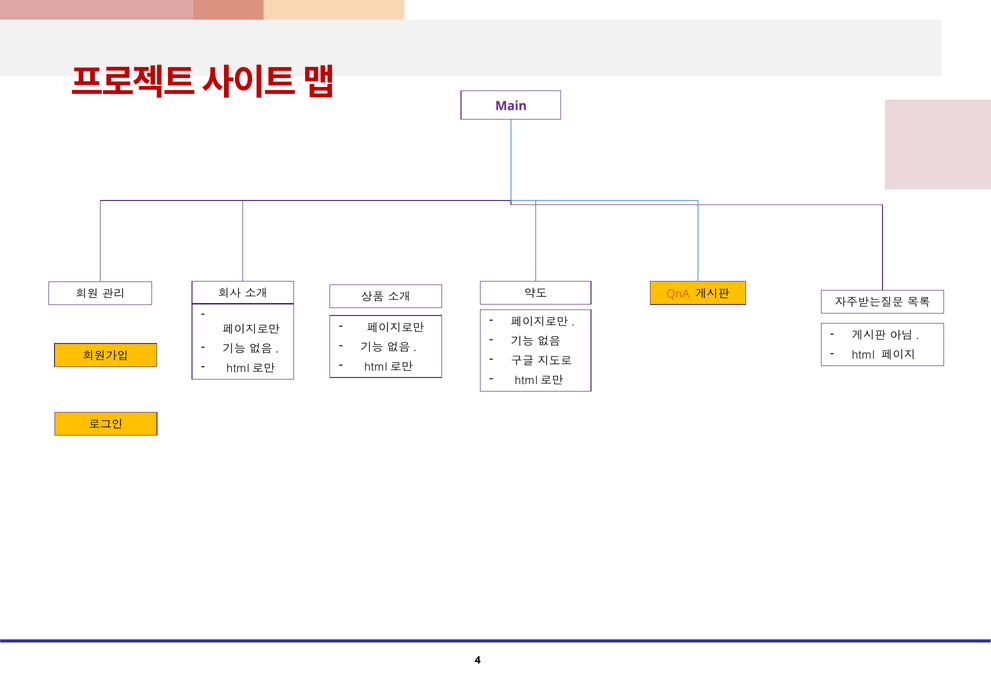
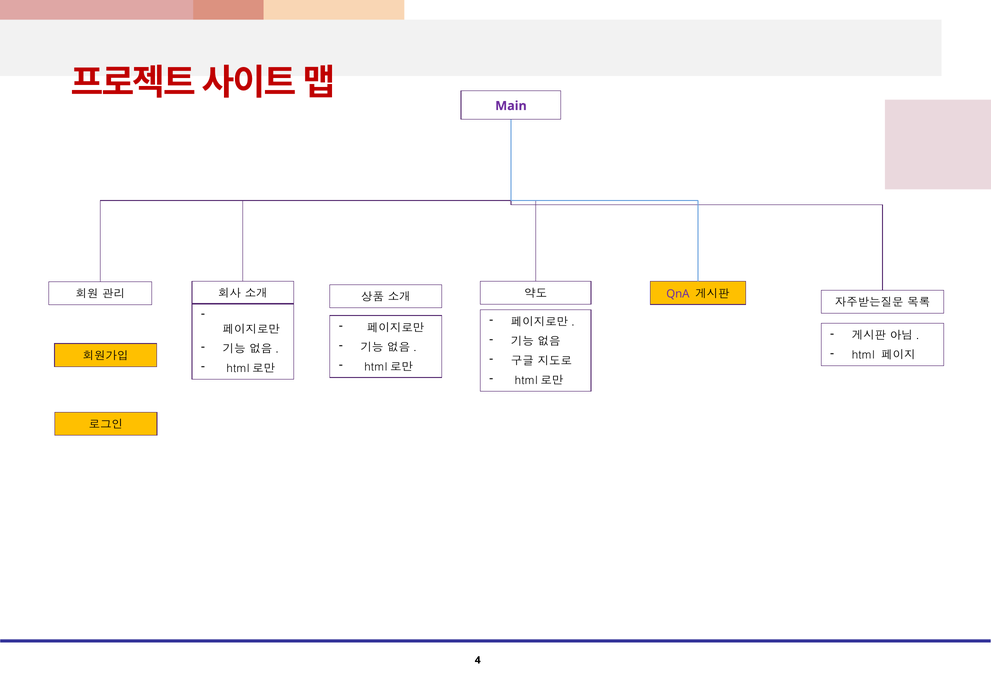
QnA colour: orange -> purple (678, 294)
